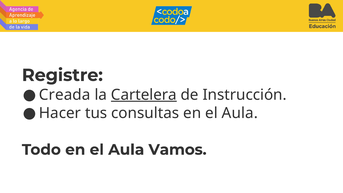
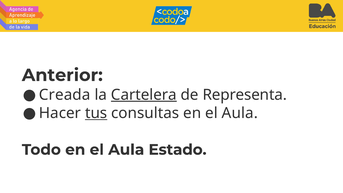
Registre: Registre -> Anterior (62, 75)
Instrucción: Instrucción -> Representa (245, 95)
tus underline: none -> present (96, 113)
Vamos: Vamos -> Estado (178, 150)
